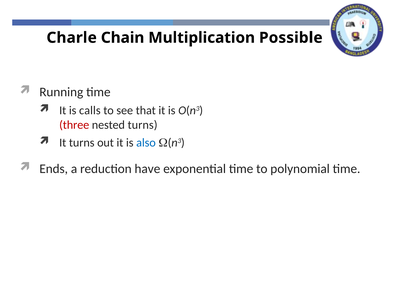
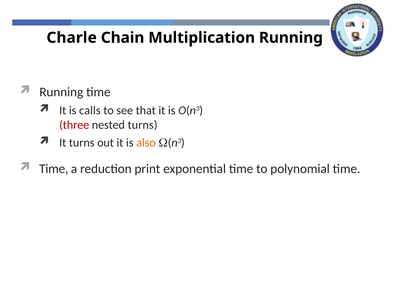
Multiplication Possible: Possible -> Running (291, 38)
also colour: blue -> orange (146, 142)
Ends: Ends -> Time (54, 169)
have: have -> print (147, 169)
